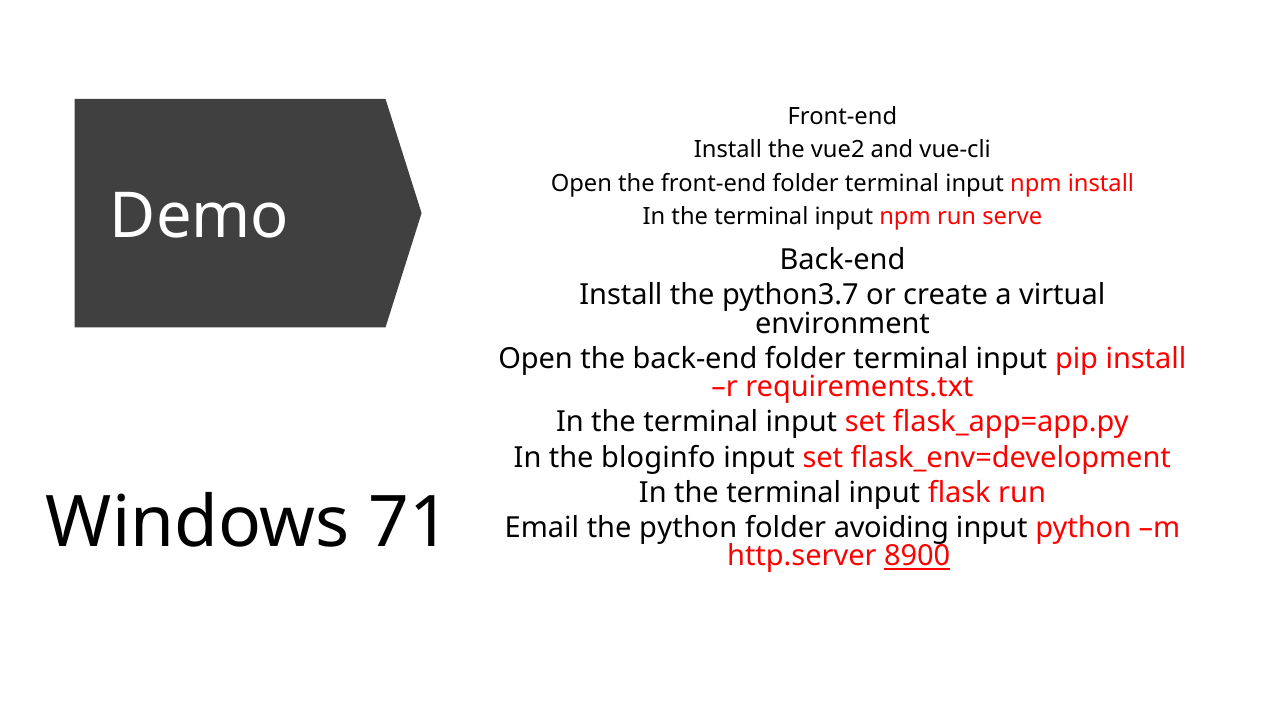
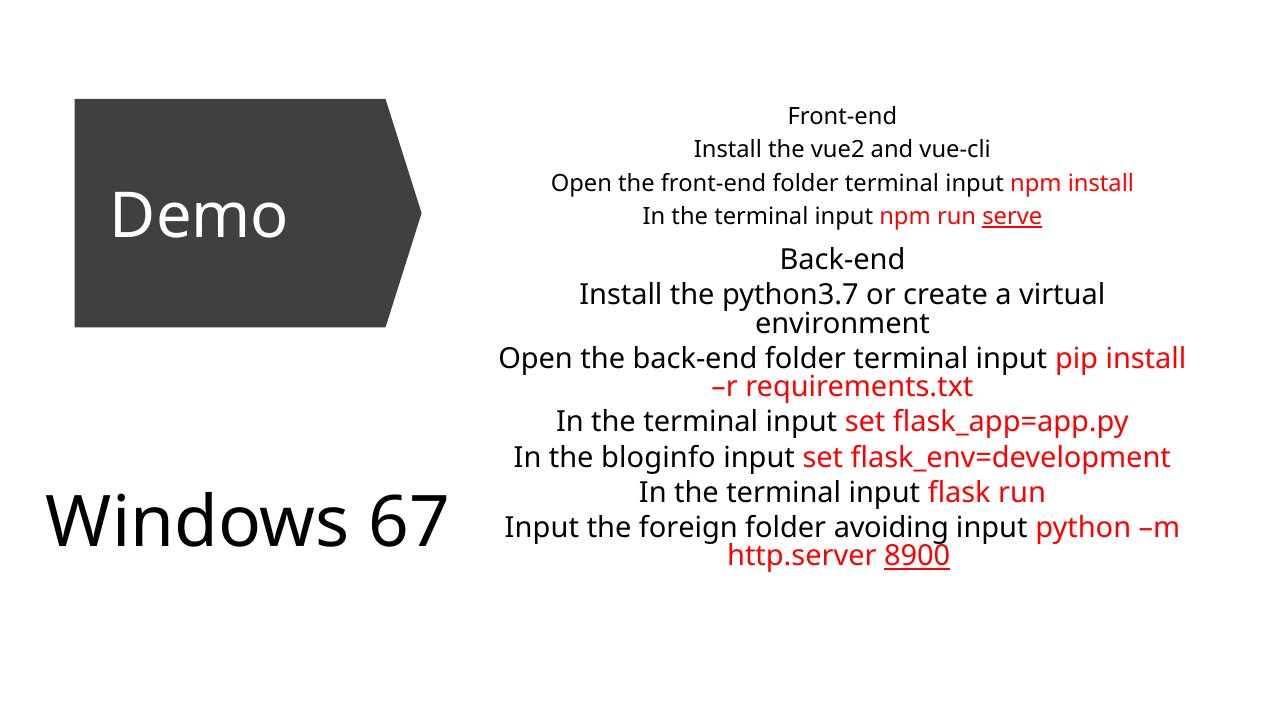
serve underline: none -> present (1012, 217)
71: 71 -> 67 (409, 523)
Email: Email -> Input (542, 528)
the python: python -> foreign (688, 528)
